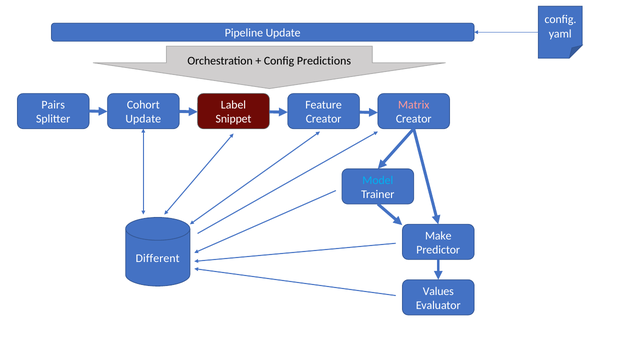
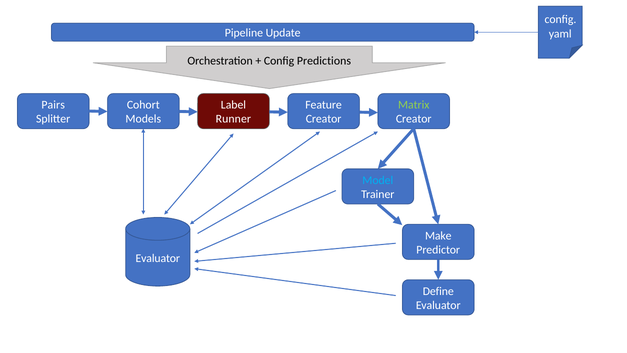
Matrix colour: pink -> light green (414, 105)
Update: Update -> Models (143, 119)
Snippet: Snippet -> Runner (233, 119)
Different: Different -> Evaluator (158, 258)
Values: Values -> Define (438, 291)
